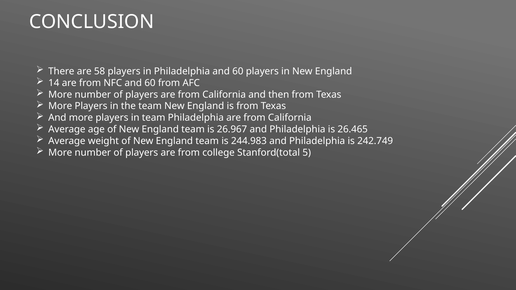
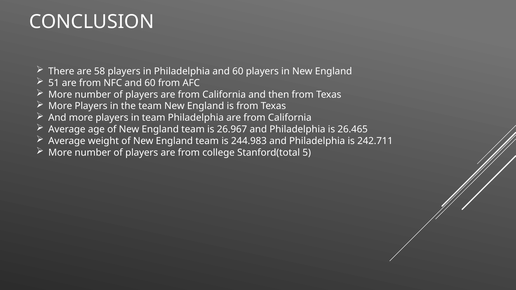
14: 14 -> 51 (54, 83)
242.749: 242.749 -> 242.711 (375, 141)
